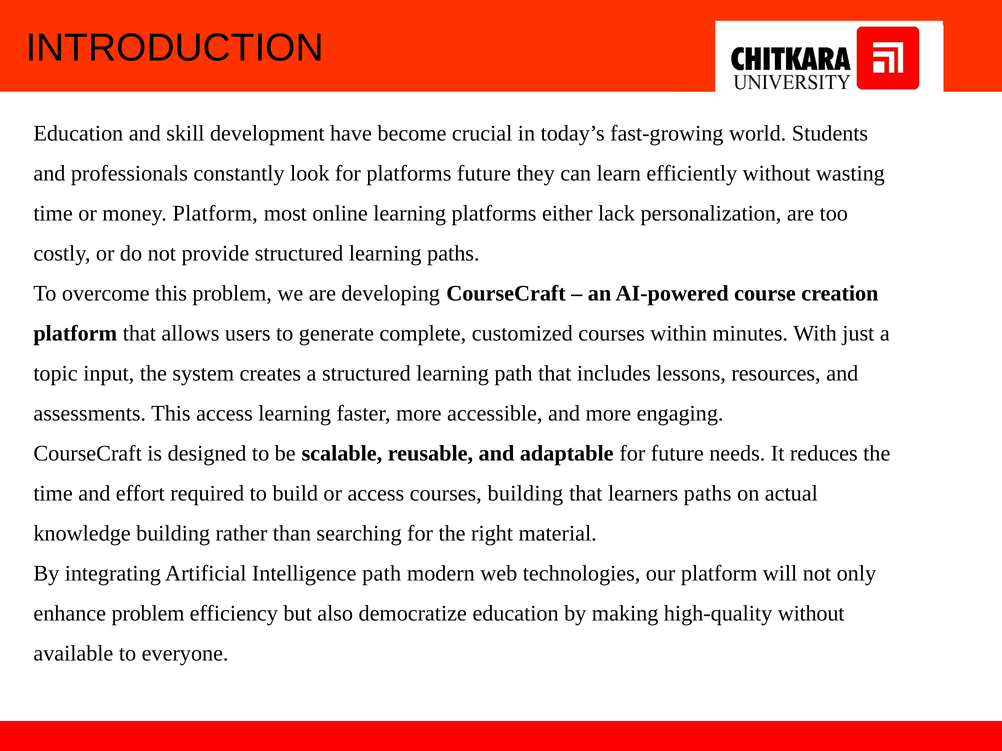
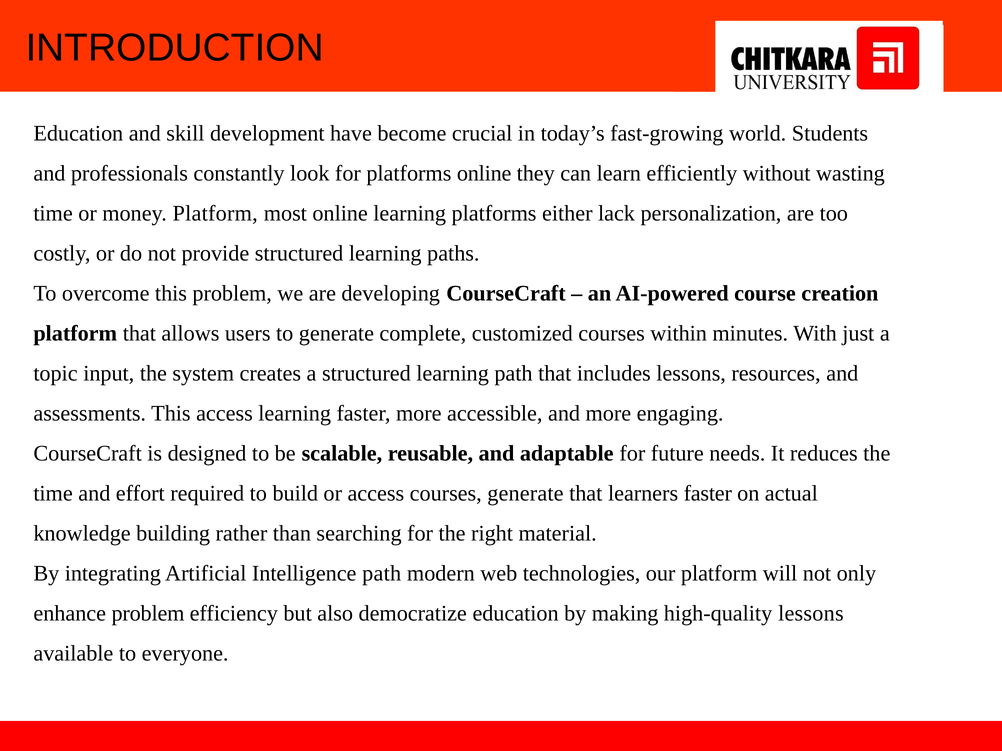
platforms future: future -> online (484, 173)
courses building: building -> generate (525, 494)
learners paths: paths -> faster (708, 494)
high-quality without: without -> lessons (811, 614)
